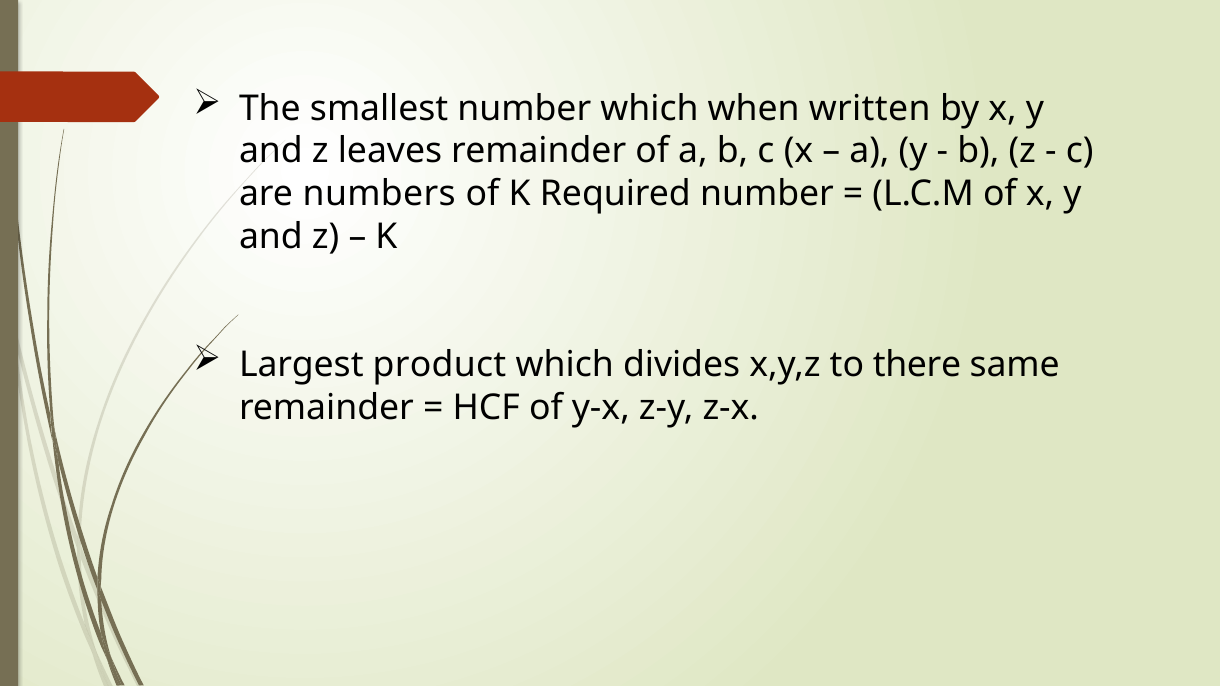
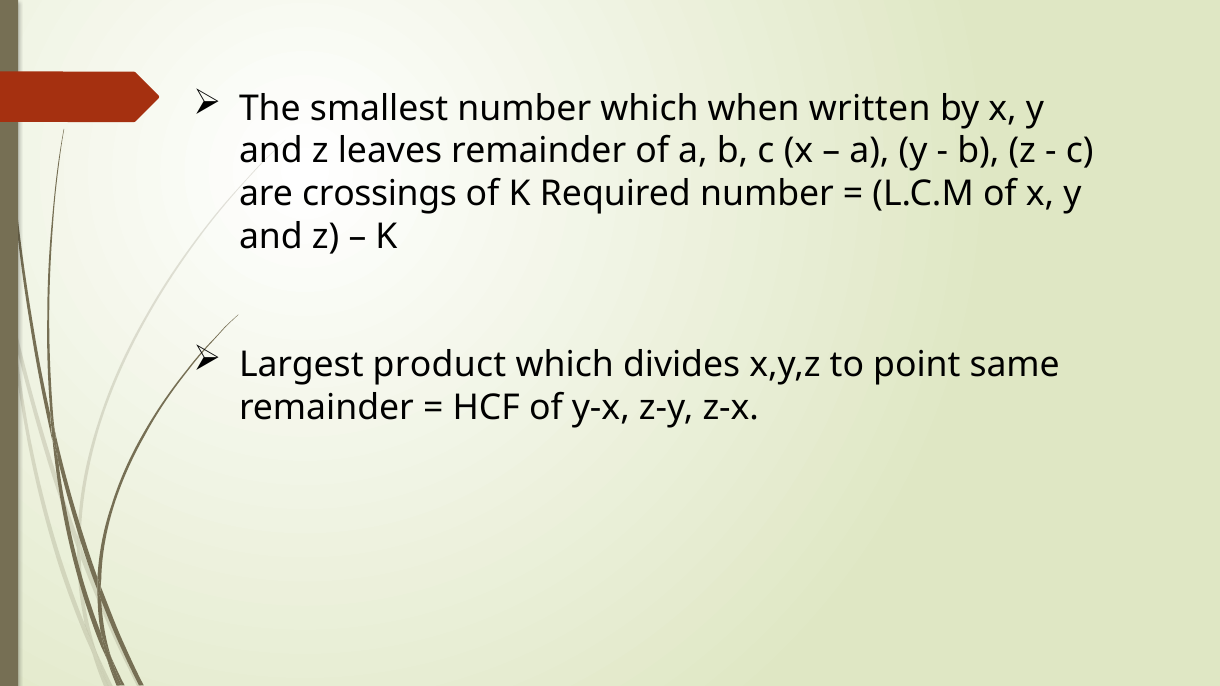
numbers: numbers -> crossings (380, 194)
there: there -> point (917, 365)
